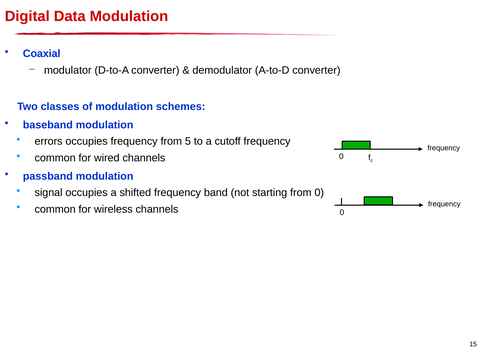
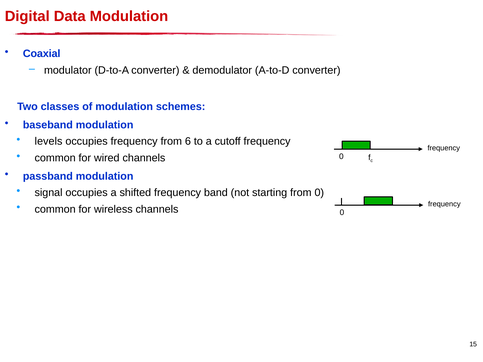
errors: errors -> levels (49, 142)
5: 5 -> 6 (188, 142)
